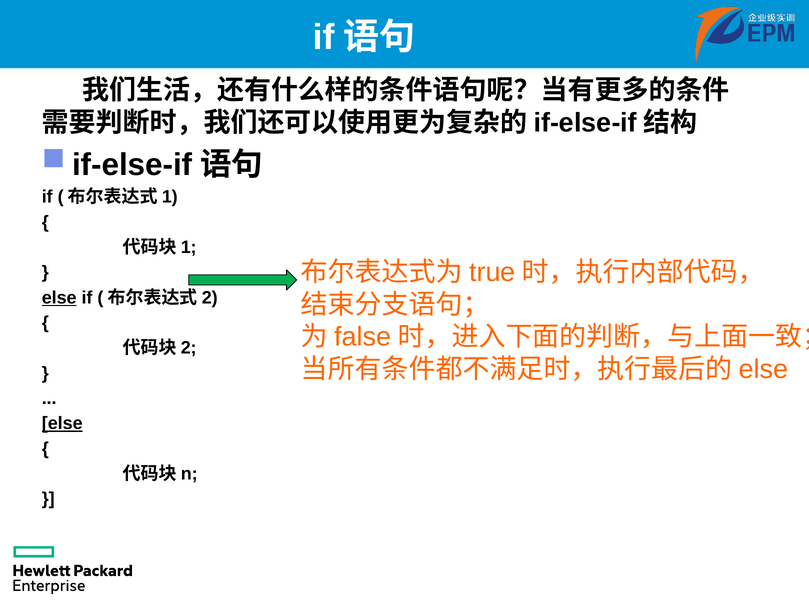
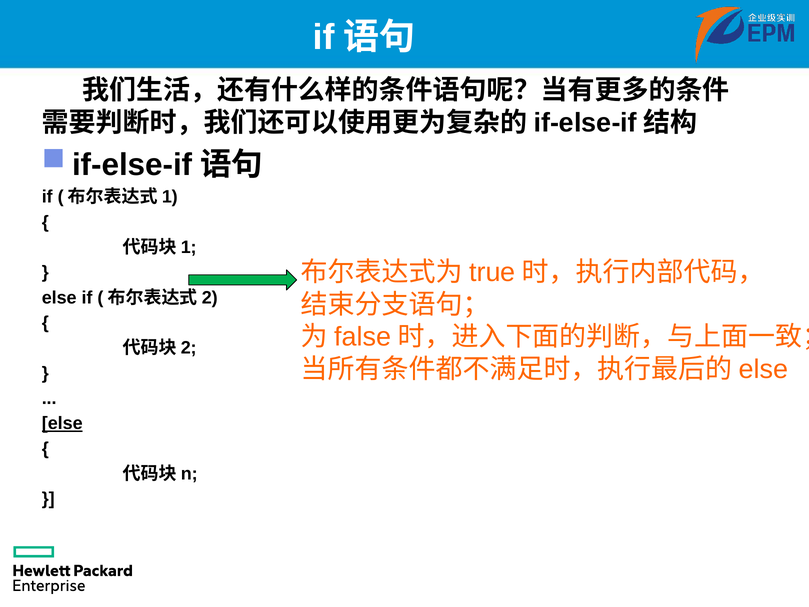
else underline: present -> none (59, 298)
